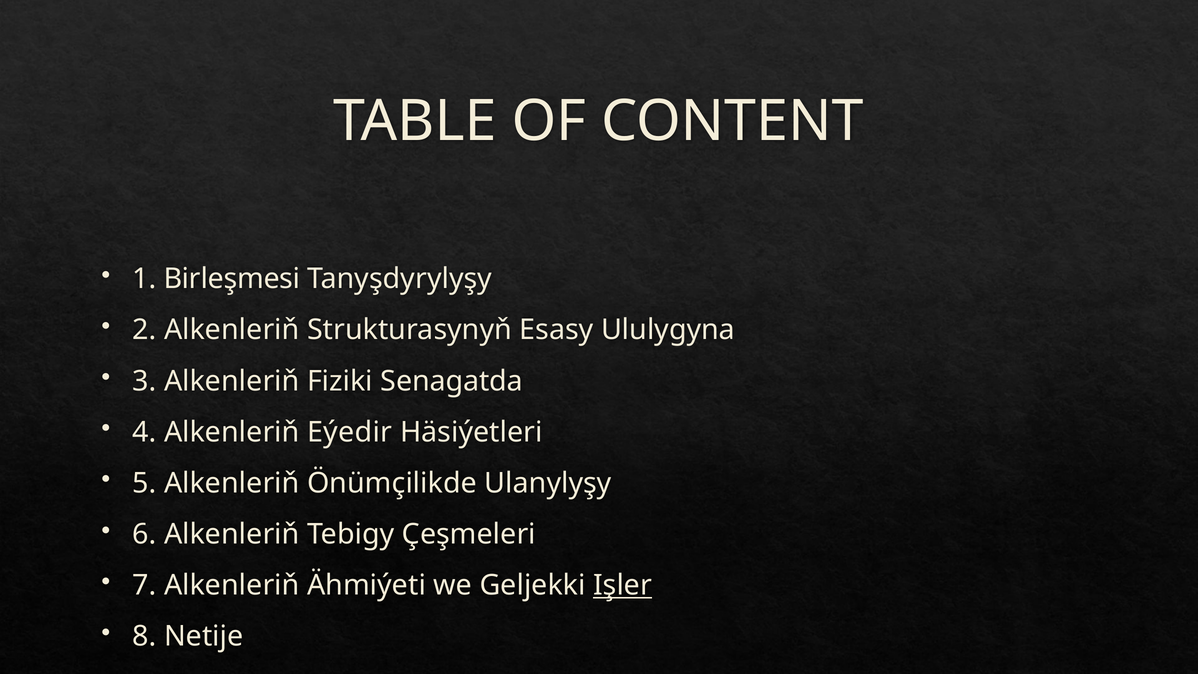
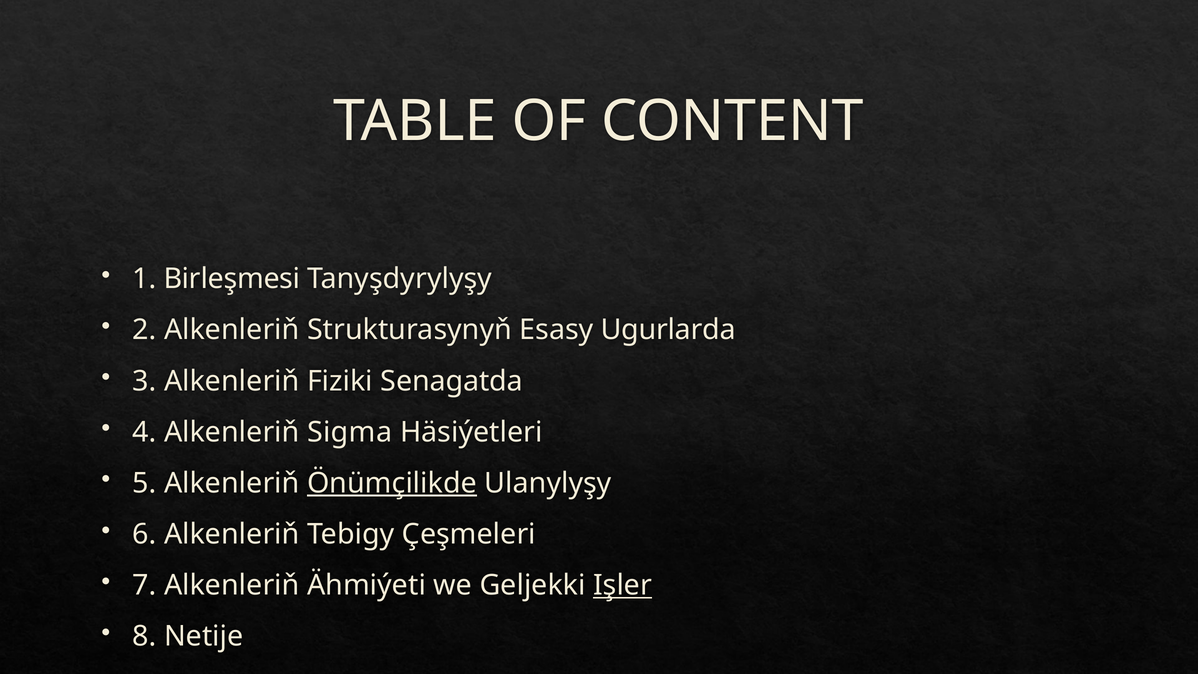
Ululygyna: Ululygyna -> Ugurlarda (668, 330)
Eýedir: Eýedir -> Sigma (350, 432)
Önümçilikde underline: none -> present (392, 483)
